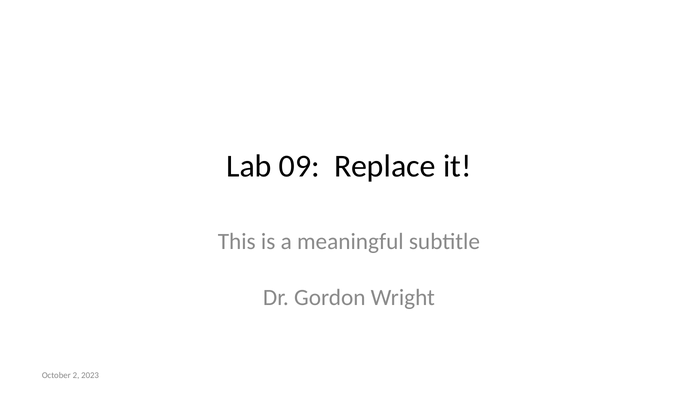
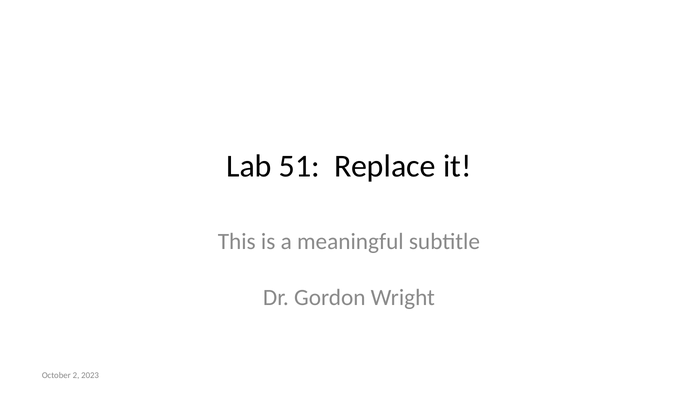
09: 09 -> 51 (299, 166)
